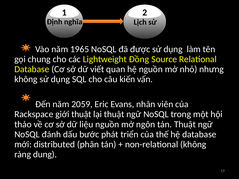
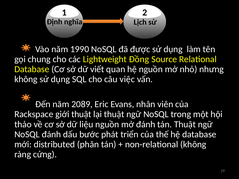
1965: 1965 -> 1990 (80, 49)
kiến: kiến -> việc (127, 79)
2059: 2059 -> 2089 (82, 104)
mở ngôn: ngôn -> đánh (146, 124)
dung: dung -> cứng (45, 155)
